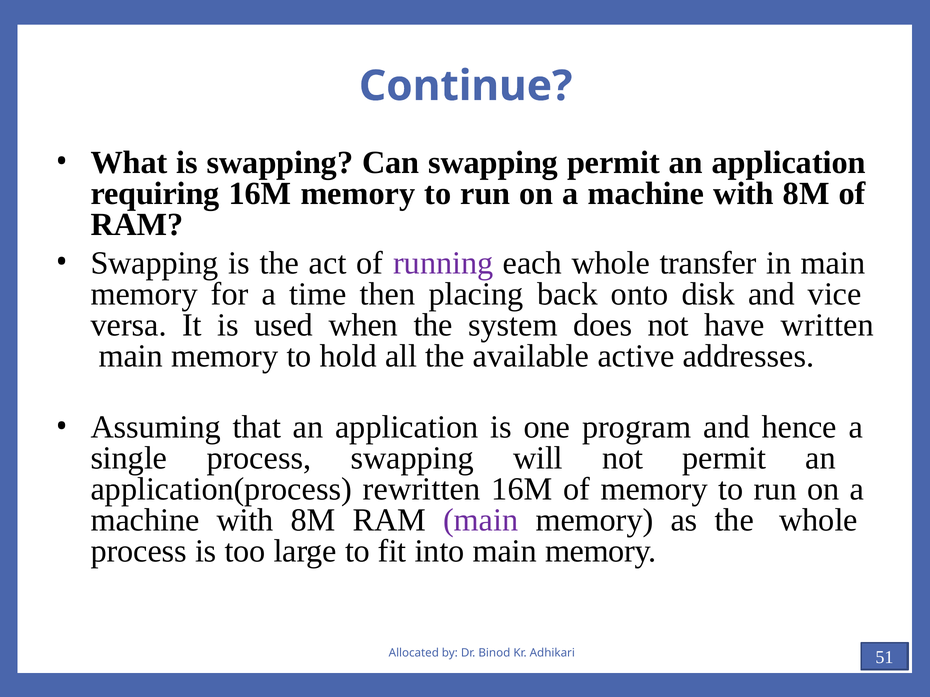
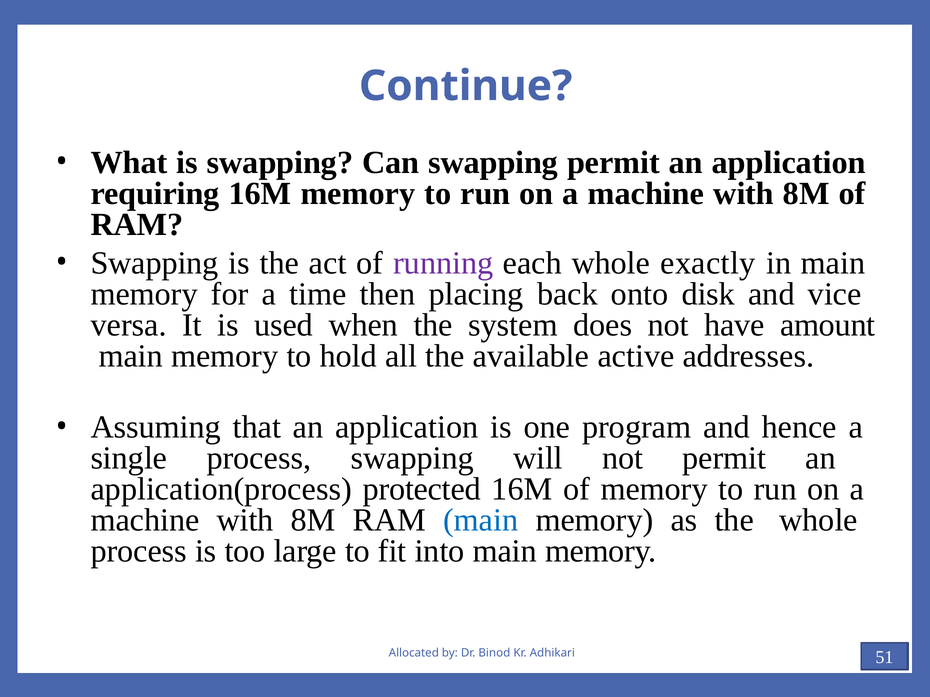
transfer: transfer -> exactly (708, 263)
written: written -> amount (828, 325)
rewritten: rewritten -> protected (422, 490)
main colour: purple -> blue (481, 521)
